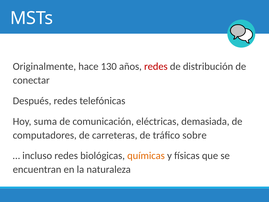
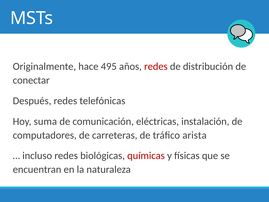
130: 130 -> 495 (109, 66)
demasiada: demasiada -> instalación (205, 121)
sobre: sobre -> arista (195, 135)
químicas colour: orange -> red (146, 156)
